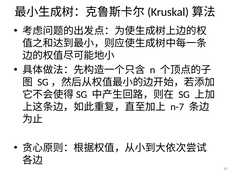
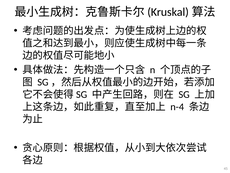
n-7: n-7 -> n-4 (177, 107)
